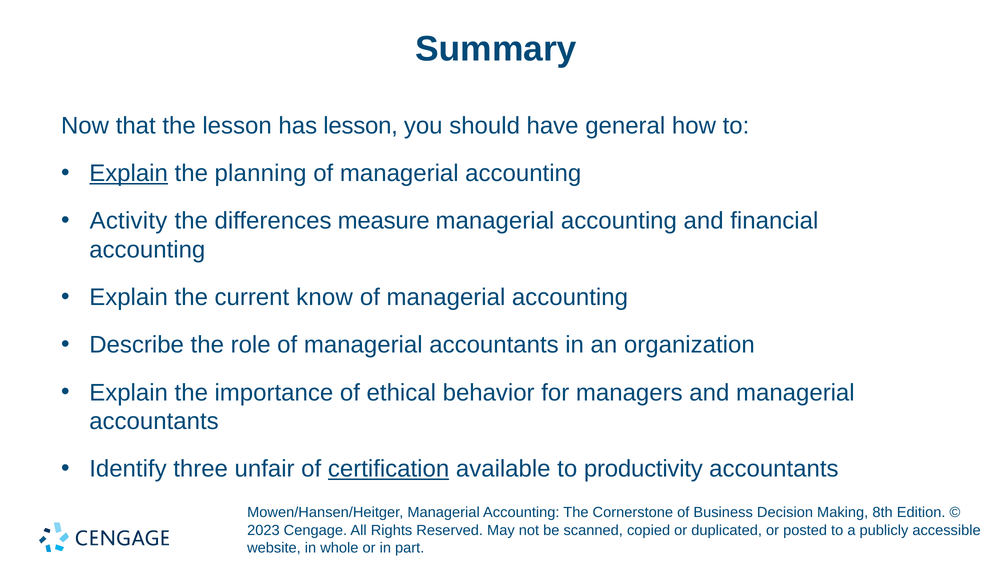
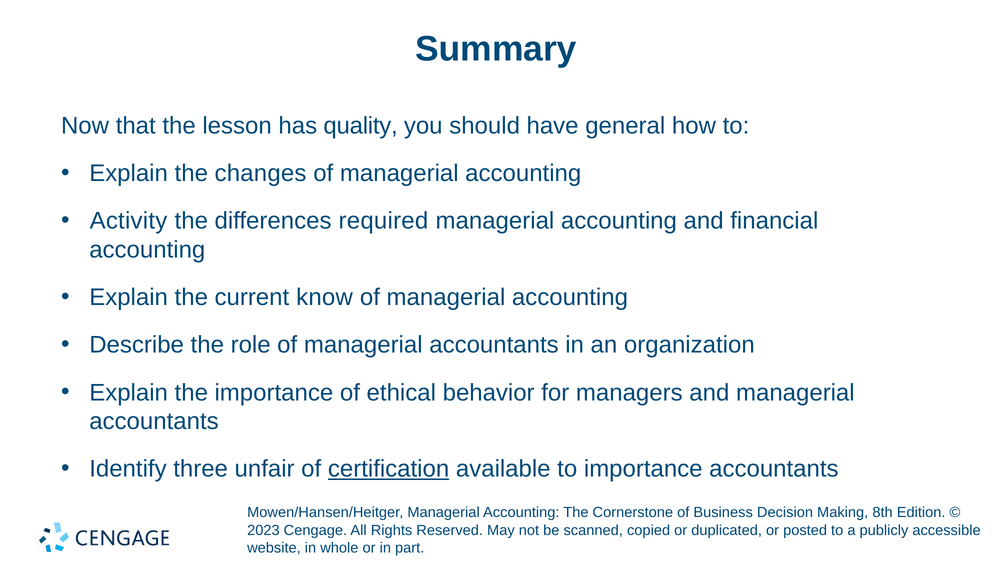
has lesson: lesson -> quality (361, 126)
Explain underline: present -> none (129, 173)
planning: planning -> changes (261, 173)
measure: measure -> required (383, 221)
to productivity: productivity -> importance (643, 469)
